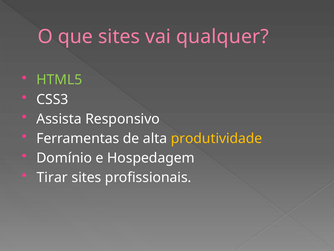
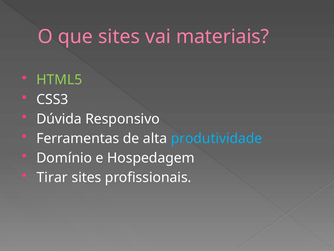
qualquer: qualquer -> materiais (223, 37)
Assista: Assista -> Dúvida (59, 119)
produtividade colour: yellow -> light blue (217, 138)
